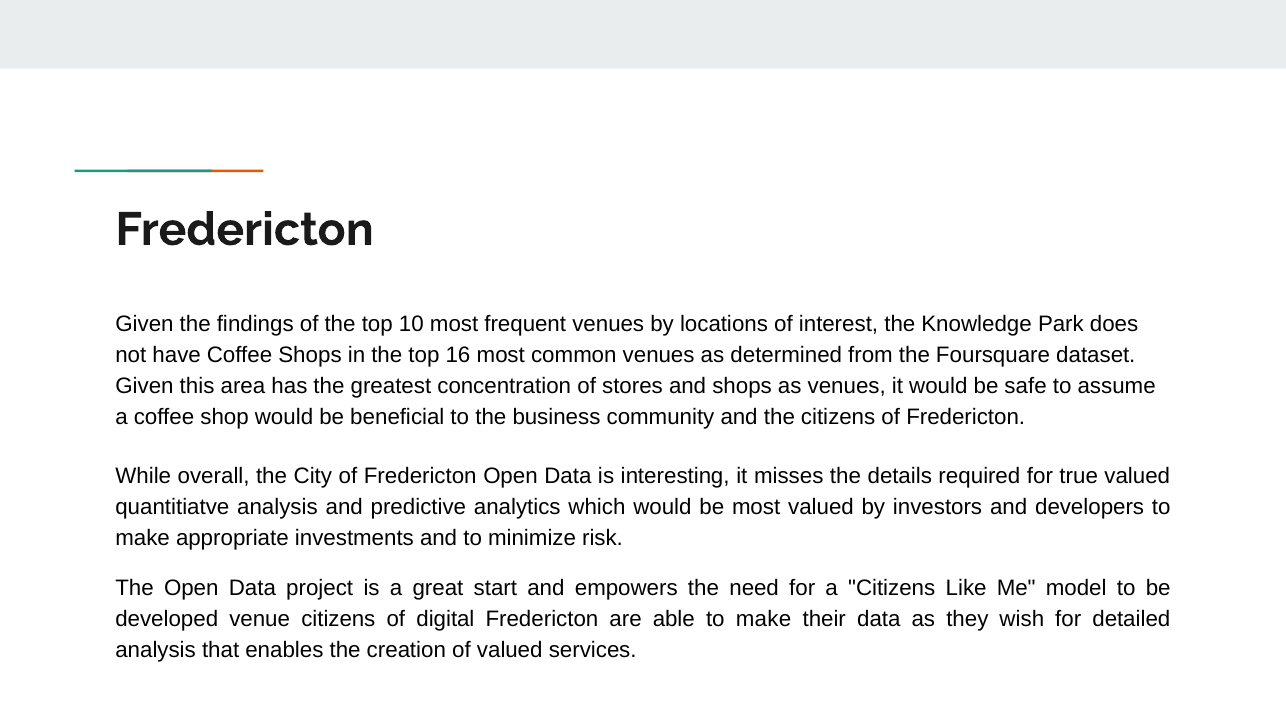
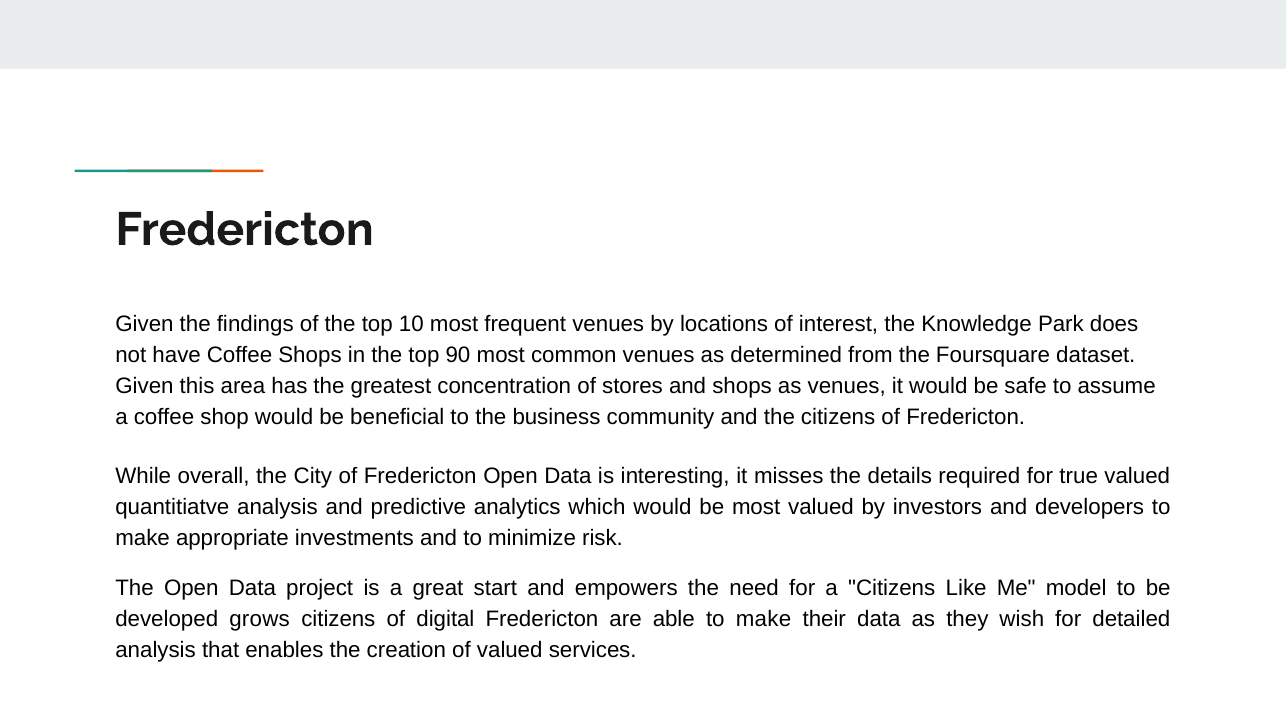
16: 16 -> 90 (458, 355)
venue: venue -> grows (260, 619)
